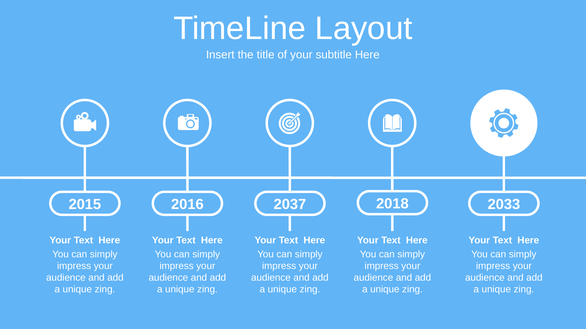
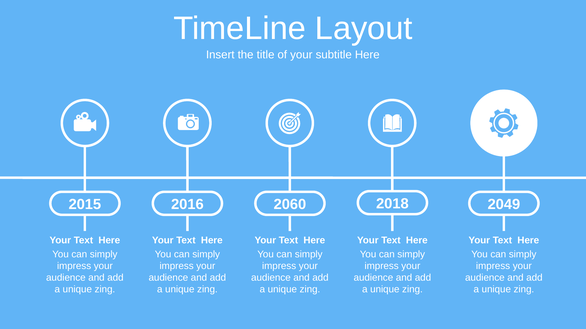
2037: 2037 -> 2060 (290, 205)
2033: 2033 -> 2049 (504, 205)
